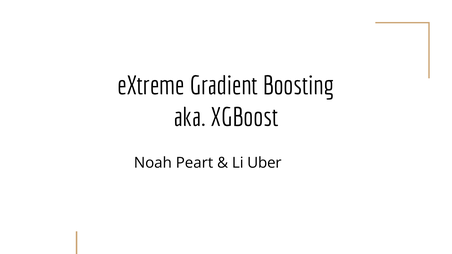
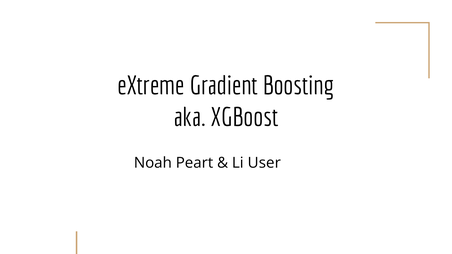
Uber: Uber -> User (264, 163)
